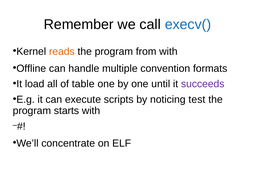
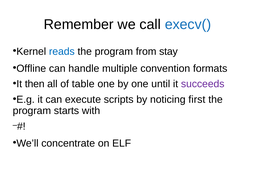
reads colour: orange -> blue (62, 52)
from with: with -> stay (168, 52)
load: load -> then (35, 84)
test: test -> first (197, 100)
